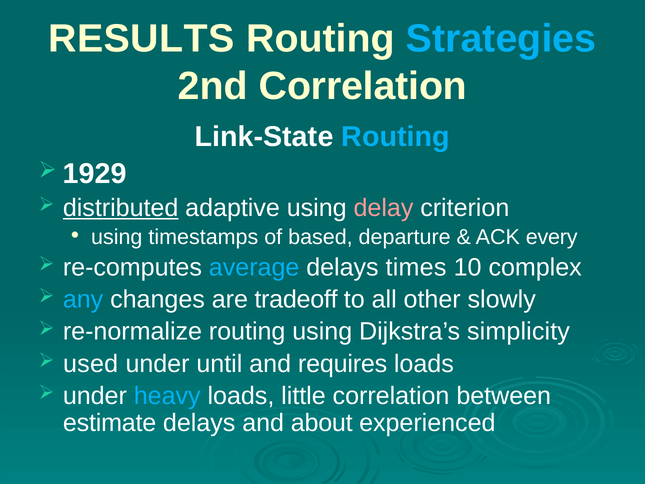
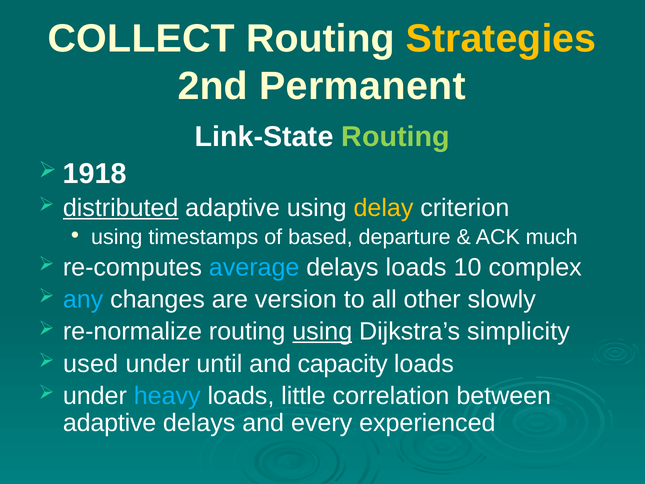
RESULTS: RESULTS -> COLLECT (141, 39)
Strategies colour: light blue -> yellow (501, 39)
2nd Correlation: Correlation -> Permanent (363, 86)
Routing colour: light blue -> light green (396, 137)
1929: 1929 -> 1918 (95, 174)
delay colour: pink -> yellow (383, 208)
every: every -> much (552, 237)
delays times: times -> loads (416, 267)
tradeoff: tradeoff -> version (296, 299)
using underline: none -> present (322, 331)
requires: requires -> capacity (343, 364)
estimate: estimate -> adaptive (110, 423)
about: about -> every (322, 423)
